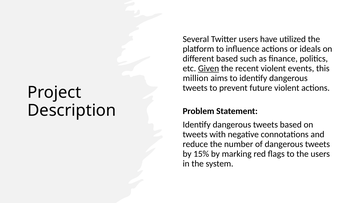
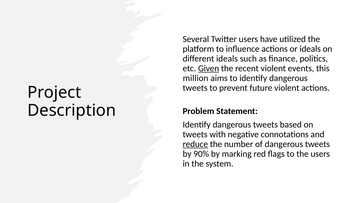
different based: based -> ideals (227, 59)
reduce underline: none -> present (195, 144)
15%: 15% -> 90% (201, 154)
